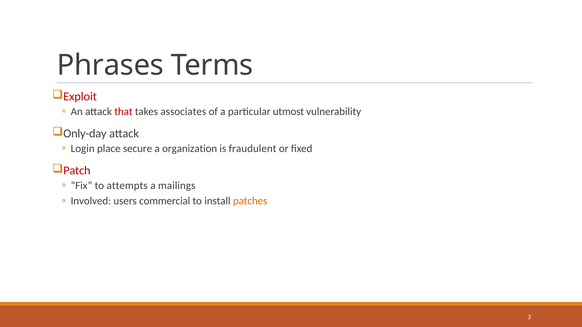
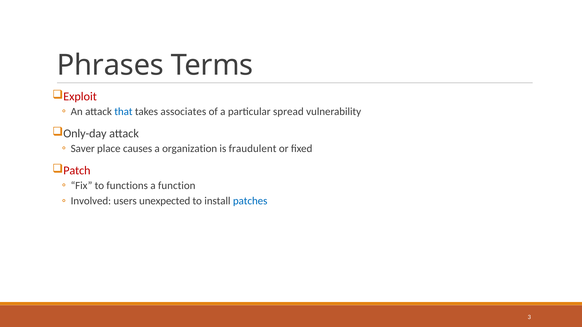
that colour: red -> blue (123, 112)
utmost: utmost -> spread (288, 112)
Login: Login -> Saver (83, 149)
secure: secure -> causes (138, 149)
attempts: attempts -> functions (127, 186)
mailings: mailings -> function (177, 186)
commercial: commercial -> unexpected (165, 201)
patches colour: orange -> blue (250, 201)
